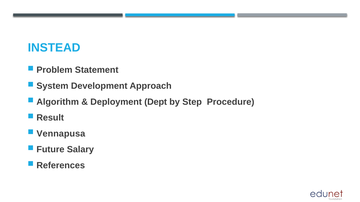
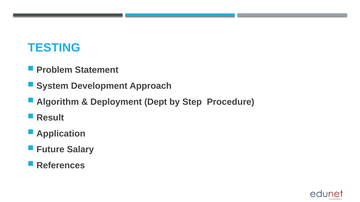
INSTEAD: INSTEAD -> TESTING (54, 48)
Vennapusa: Vennapusa -> Application (61, 134)
